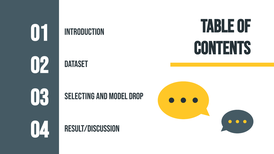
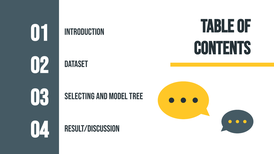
drop: drop -> tree (136, 96)
